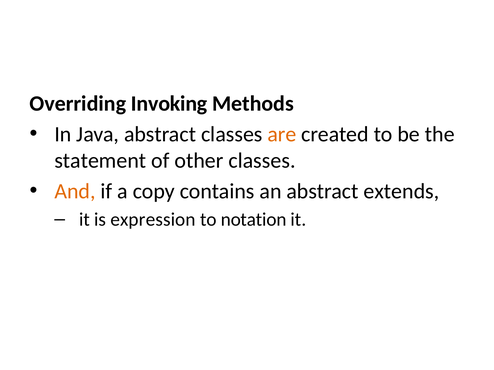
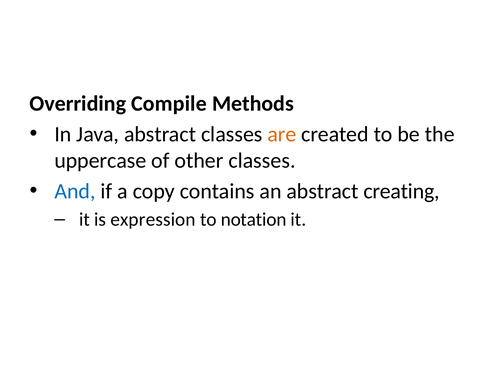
Invoking: Invoking -> Compile (169, 104)
statement: statement -> uppercase (100, 161)
And colour: orange -> blue (75, 191)
extends: extends -> creating (402, 191)
